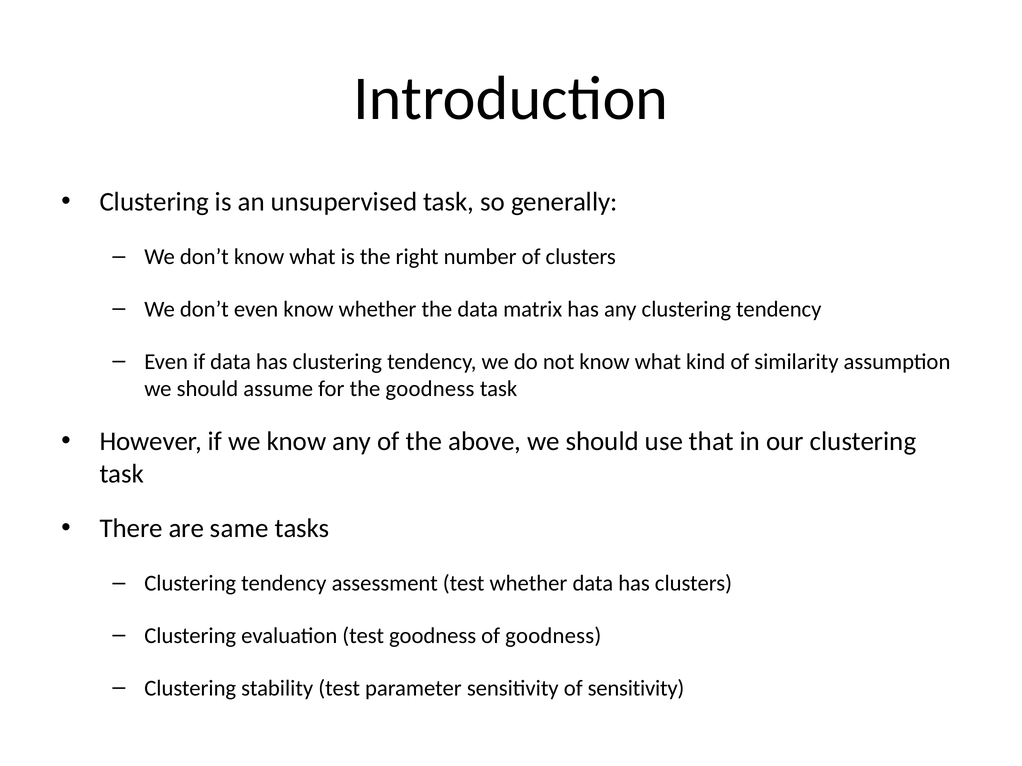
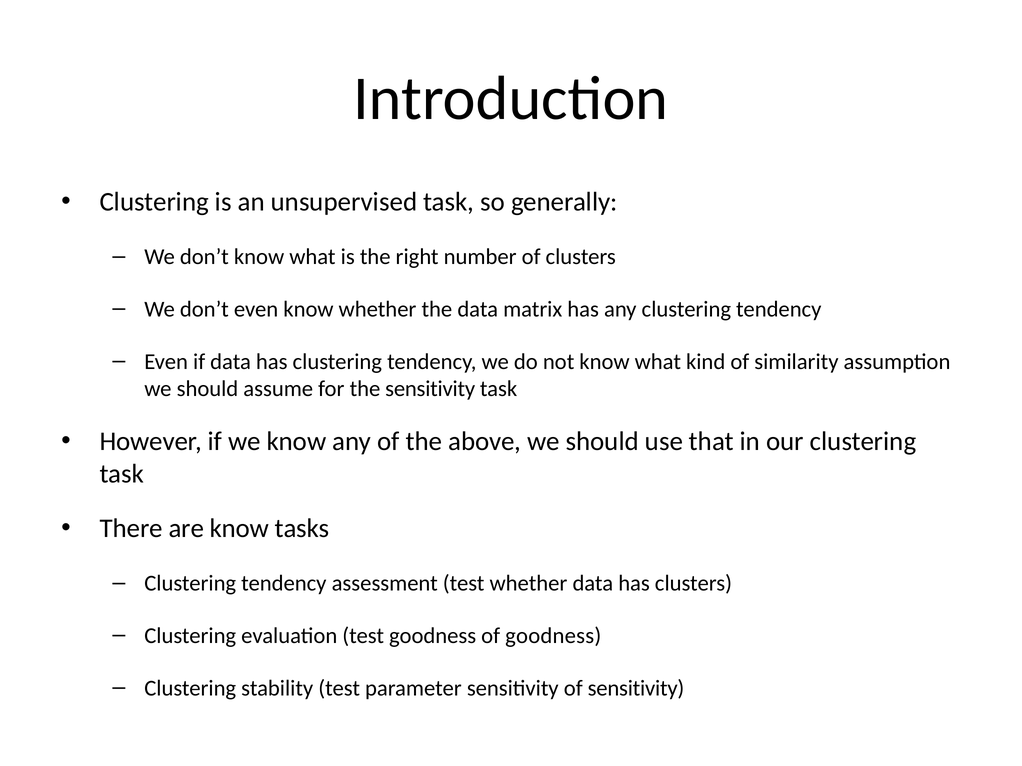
the goodness: goodness -> sensitivity (430, 389)
are same: same -> know (240, 529)
